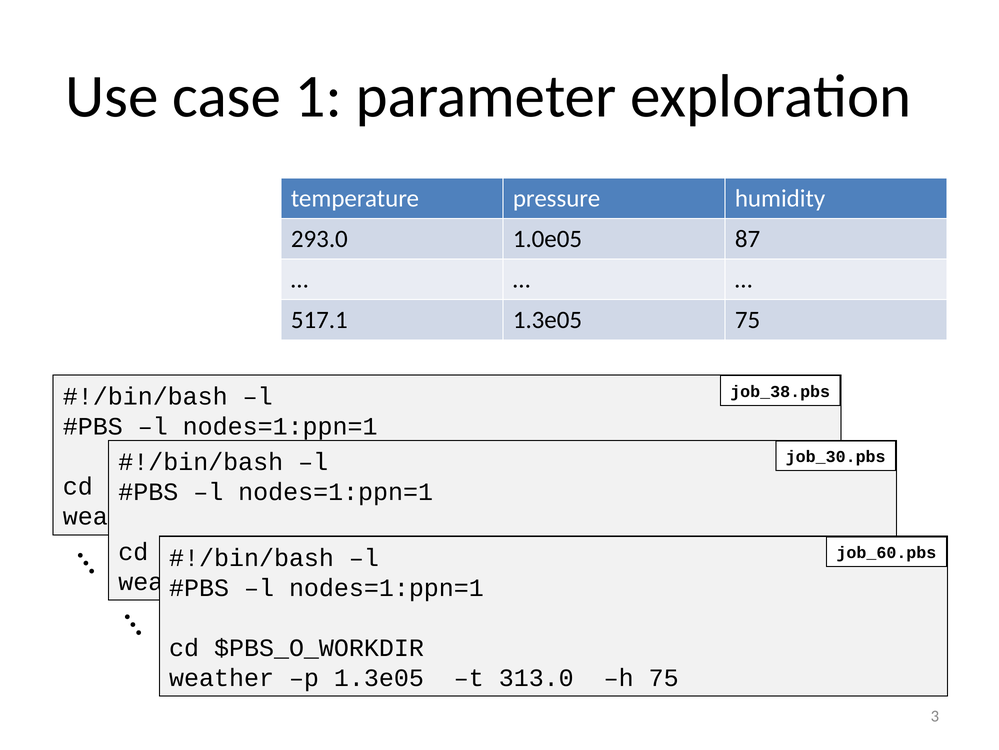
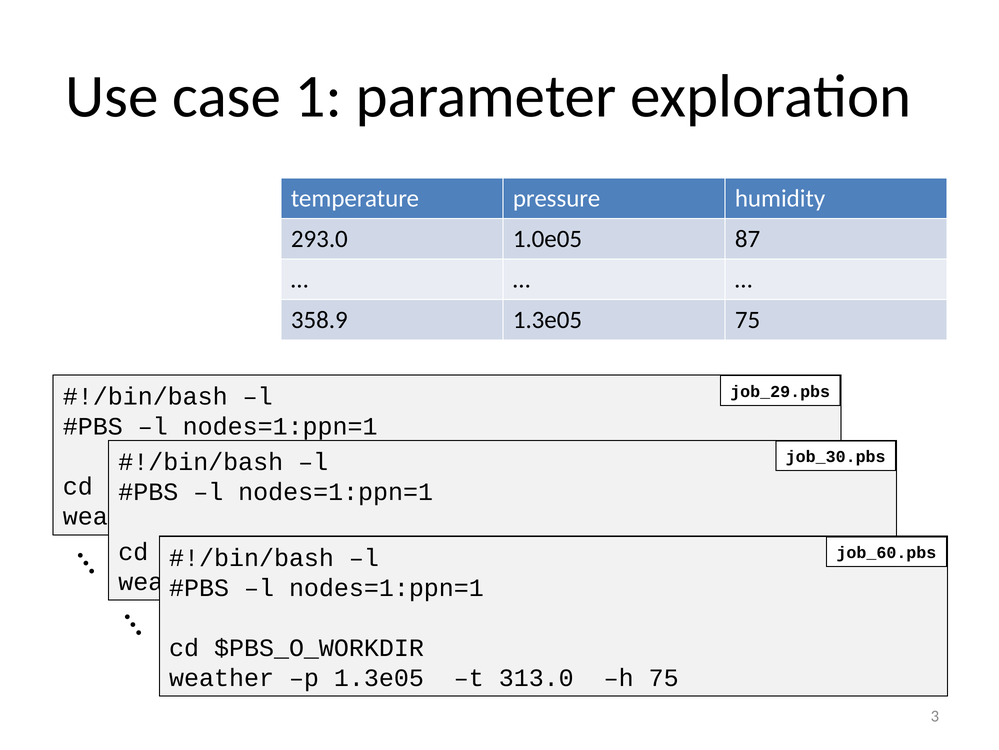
517.1: 517.1 -> 358.9 (319, 320)
job_38.pbs: job_38.pbs -> job_29.pbs (780, 391)
